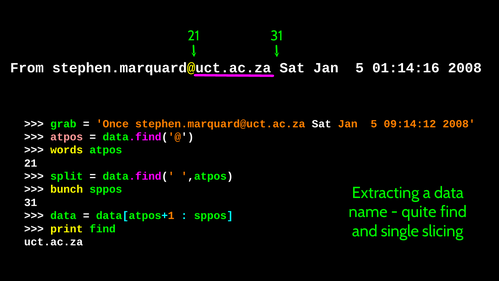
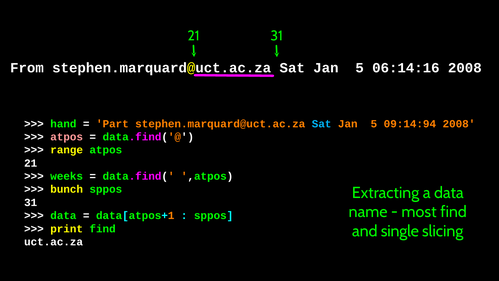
01:14:16: 01:14:16 -> 06:14:16 (406, 68)
grab: grab -> hand (63, 124)
Once: Once -> Part (112, 124)
Sat colour: white -> light blue (322, 124)
09:14:12: 09:14:12 -> 09:14:94 (410, 124)
words: words -> range (67, 150)
split: split -> weeks (67, 176)
quite: quite -> most (419, 212)
